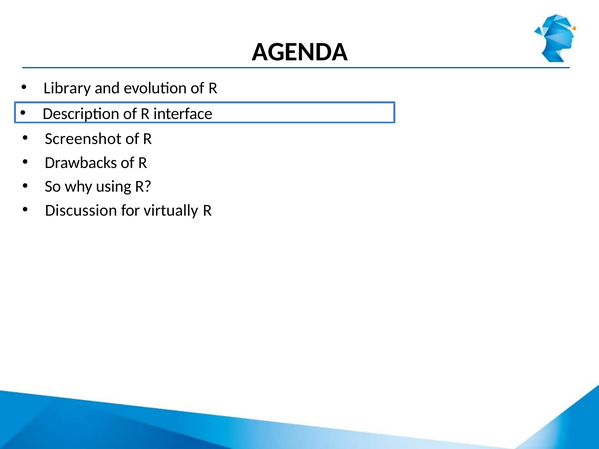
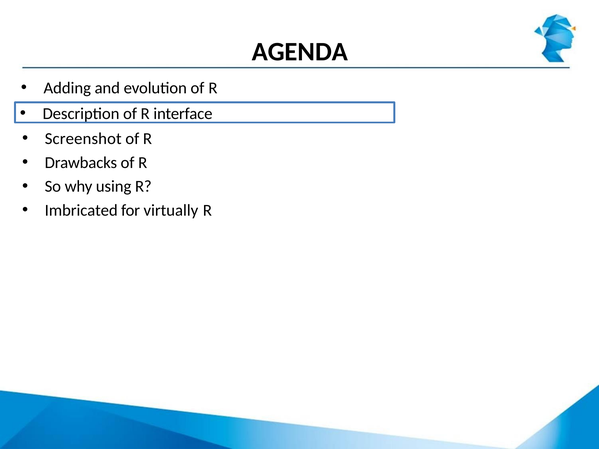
Library: Library -> Adding (67, 88)
Discussion: Discussion -> Imbricated (81, 211)
